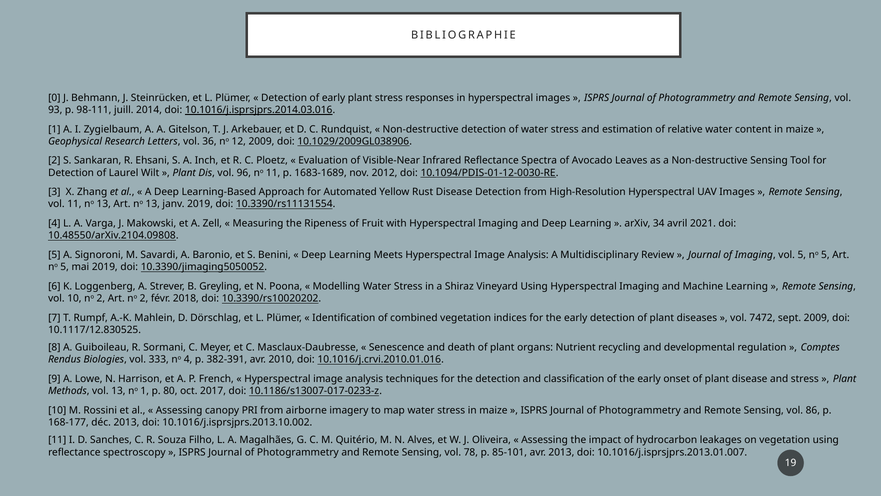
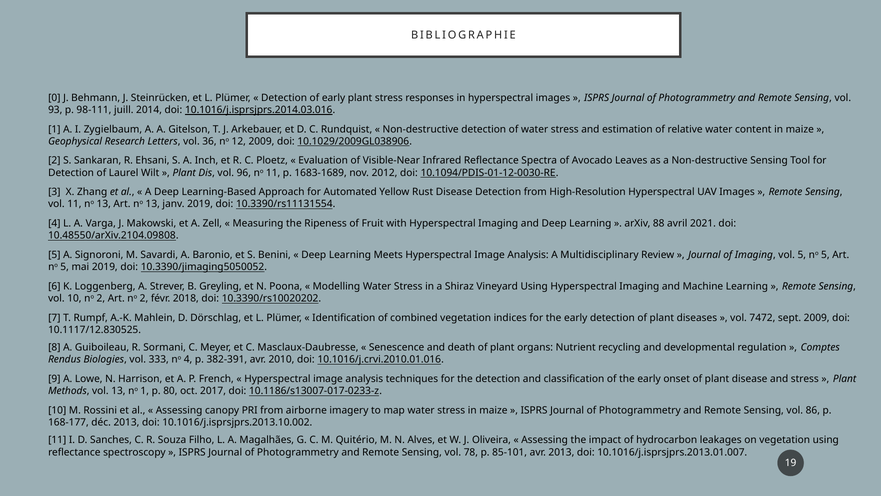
34: 34 -> 88 (659, 223)
